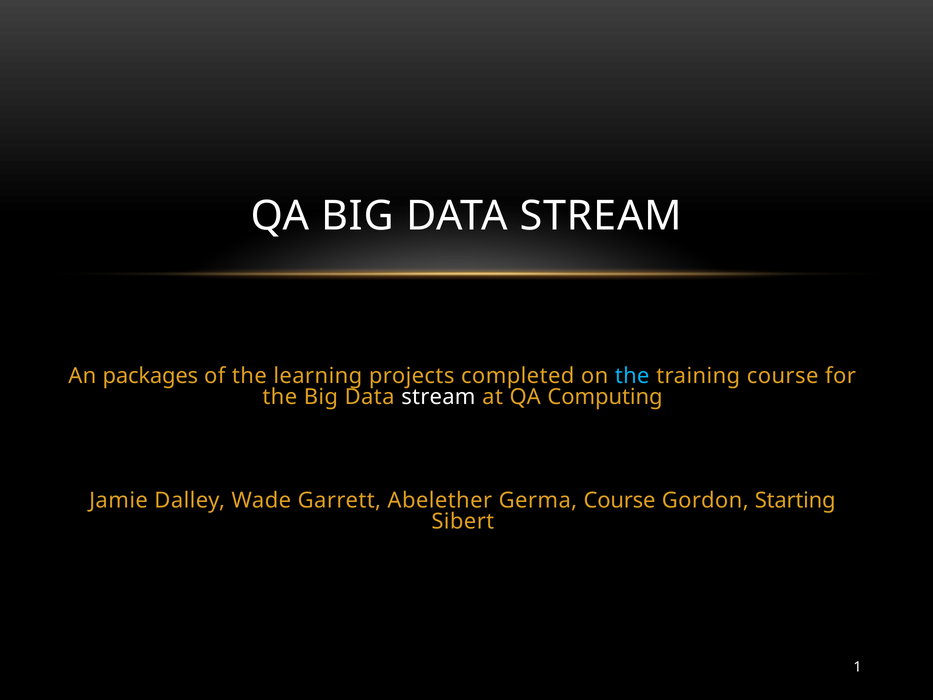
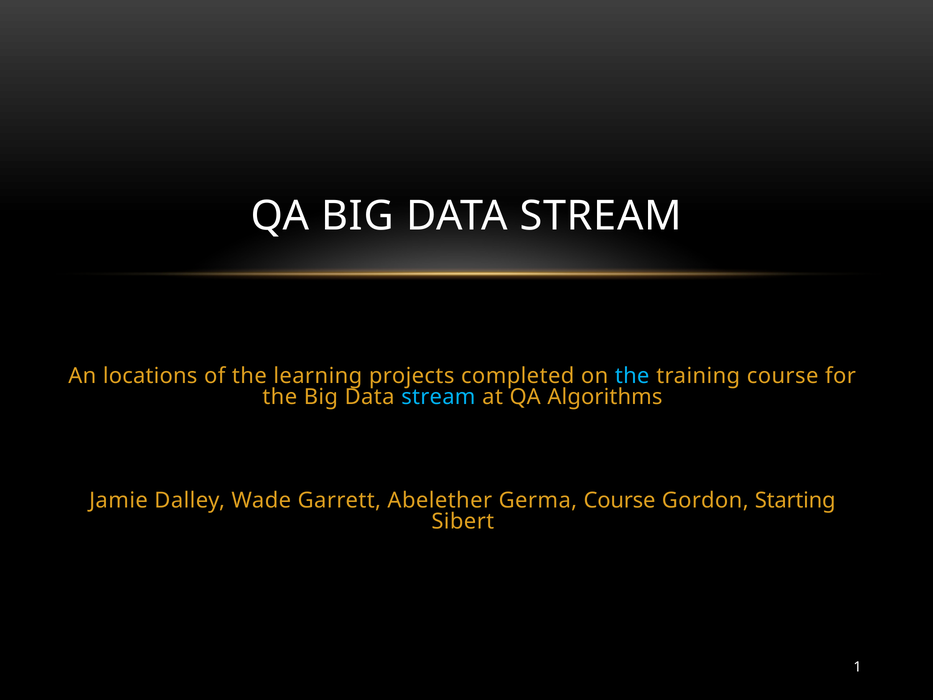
packages: packages -> locations (150, 376)
stream colour: white -> light blue (438, 397)
Computing: Computing -> Algorithms (605, 397)
